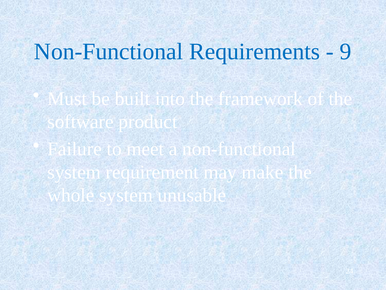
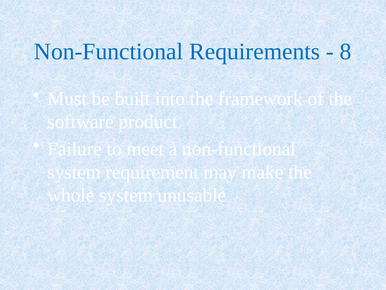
9: 9 -> 8 (346, 51)
